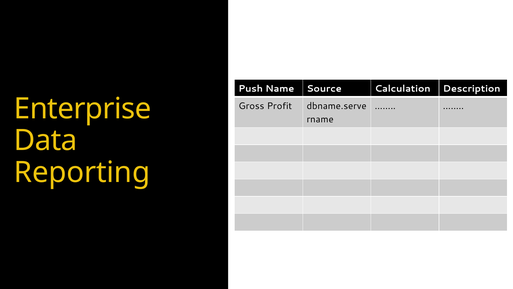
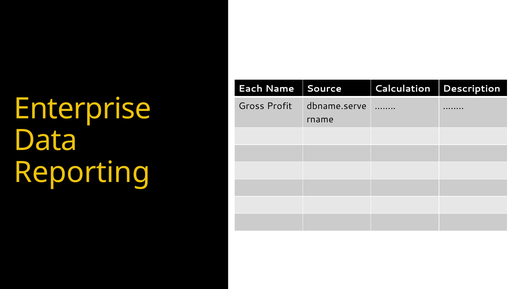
Push: Push -> Each (251, 89)
